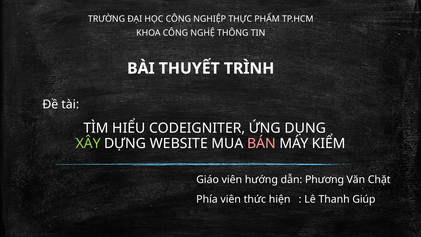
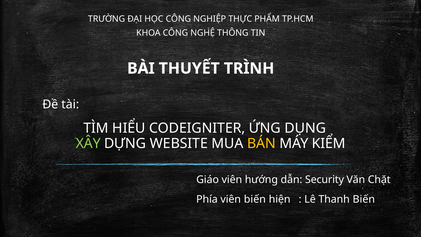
BÁN colour: pink -> yellow (261, 143)
Phương: Phương -> Security (325, 180)
viên thức: thức -> biến (255, 199)
Thanh Giúp: Giúp -> Biến (364, 199)
